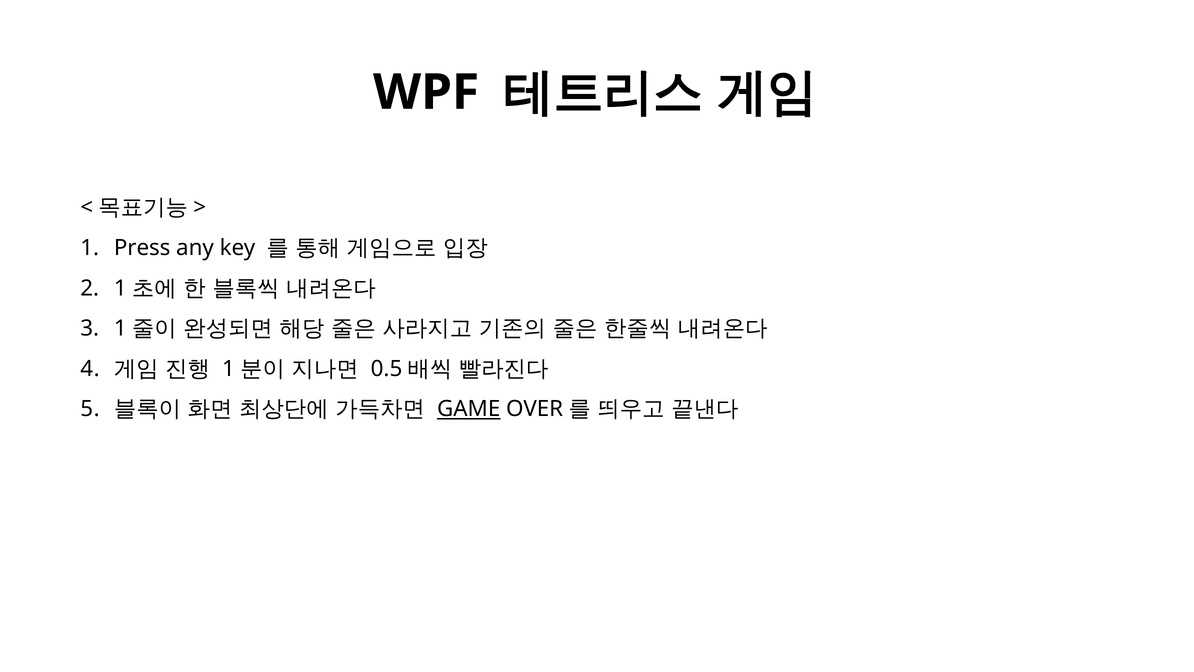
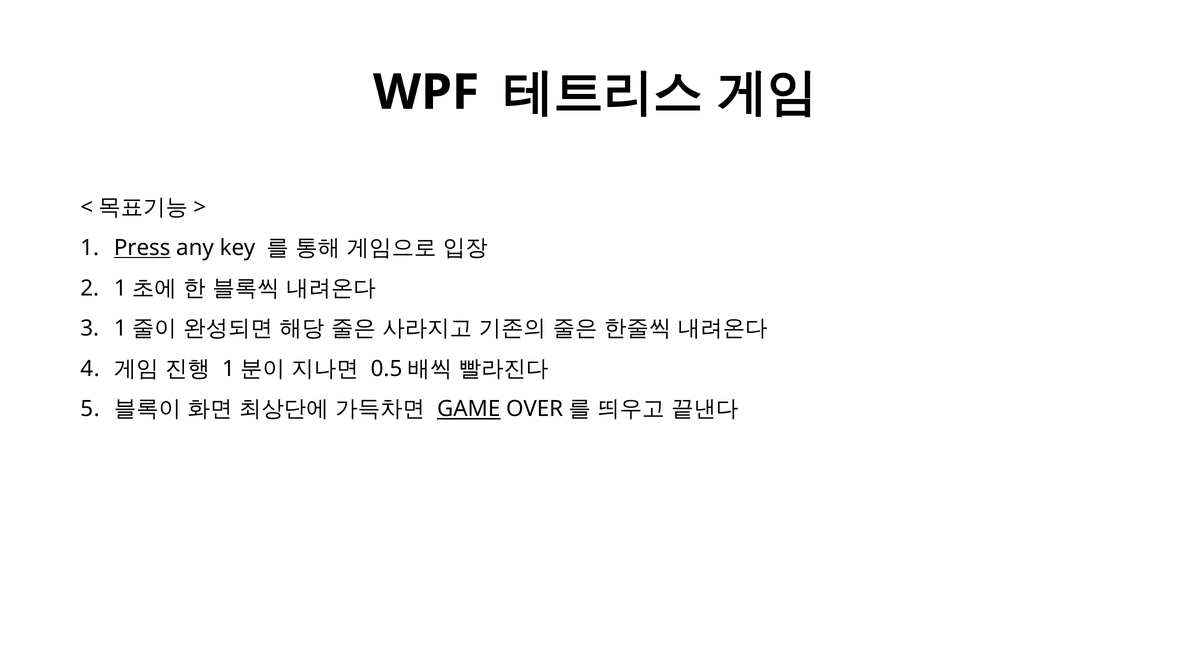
Press underline: none -> present (142, 248)
